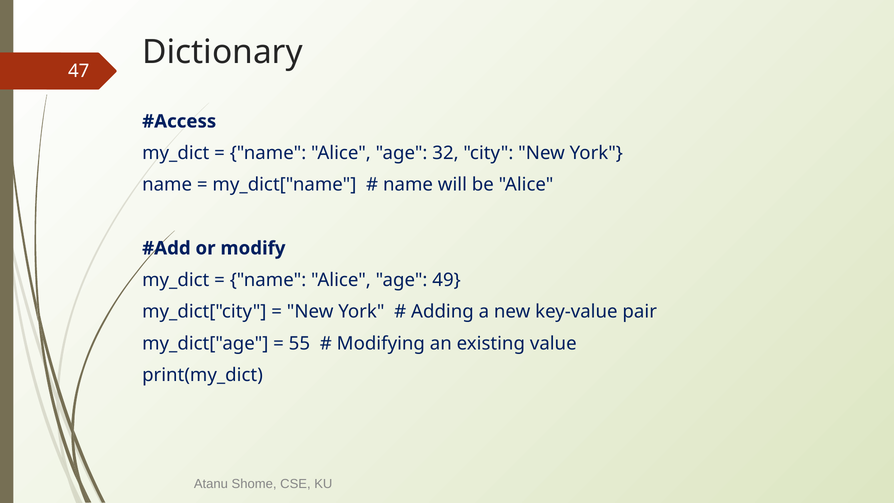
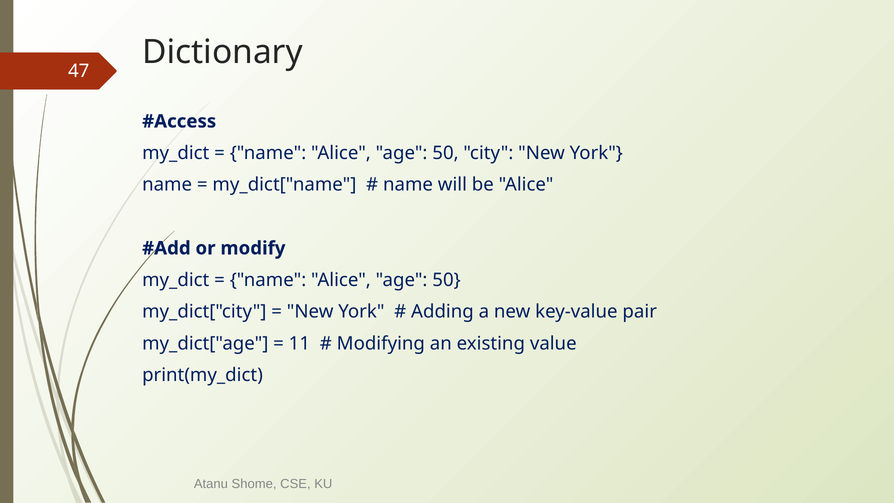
32: 32 -> 50 (445, 153)
49: 49 -> 50 (447, 280)
55: 55 -> 11 (299, 343)
